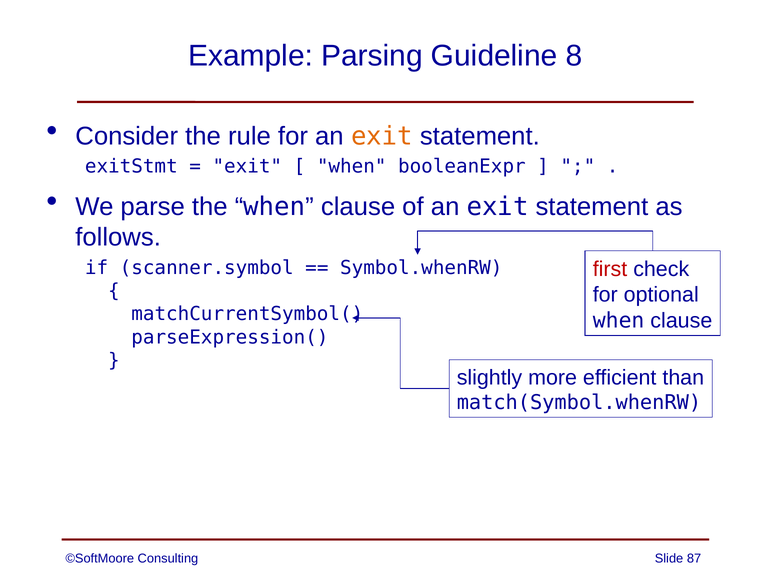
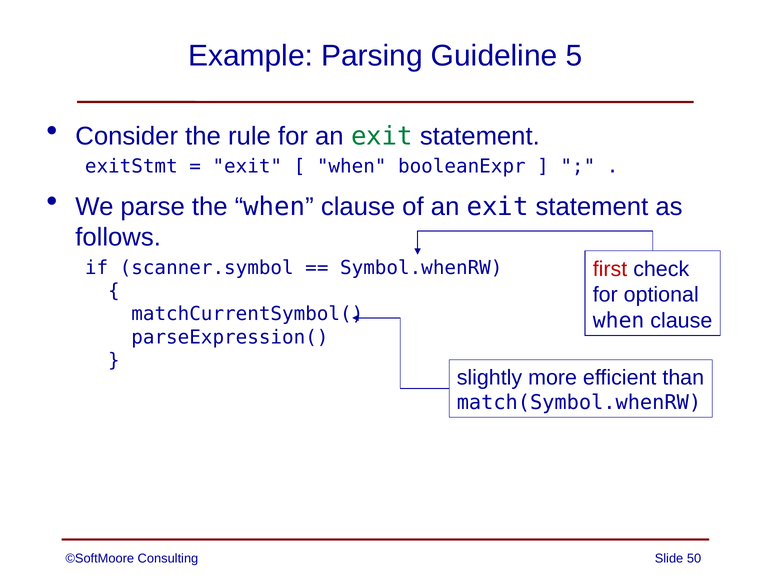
8: 8 -> 5 (574, 56)
exit colour: orange -> green (382, 136)
87: 87 -> 50 (694, 559)
